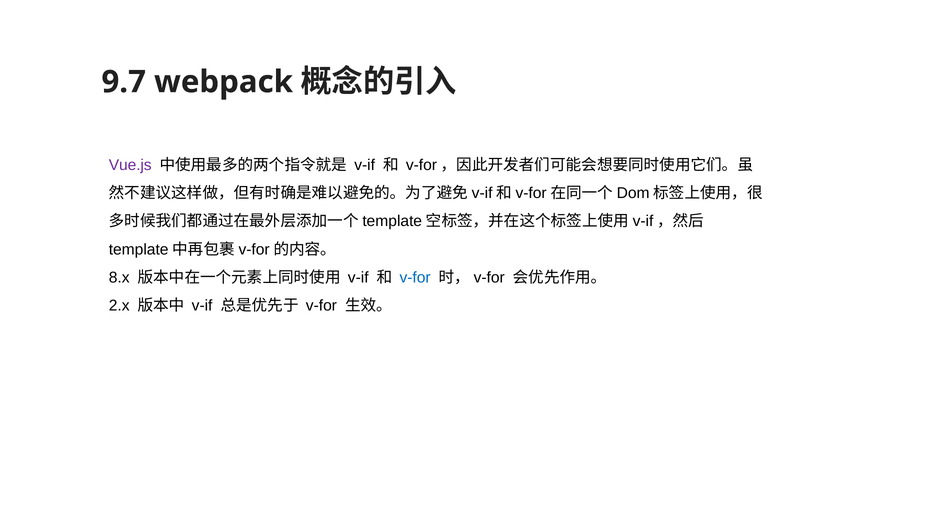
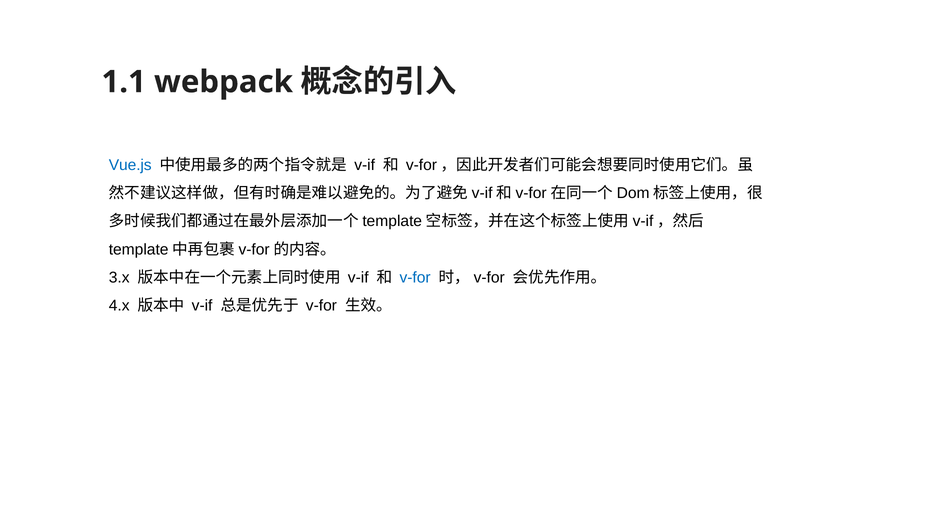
9.7: 9.7 -> 1.1 (124, 82)
Vue.js colour: purple -> blue (130, 165)
8.x: 8.x -> 3.x (119, 278)
2.x: 2.x -> 4.x (119, 306)
